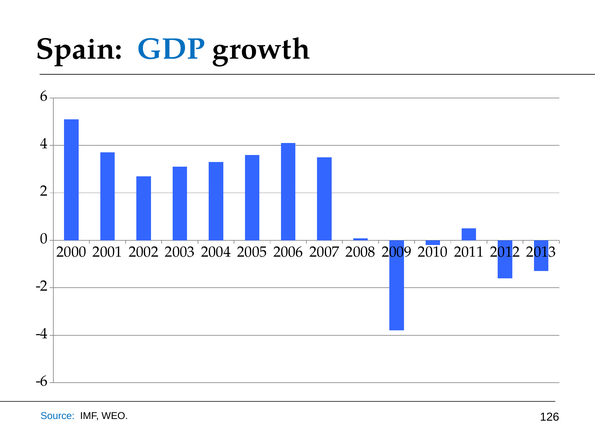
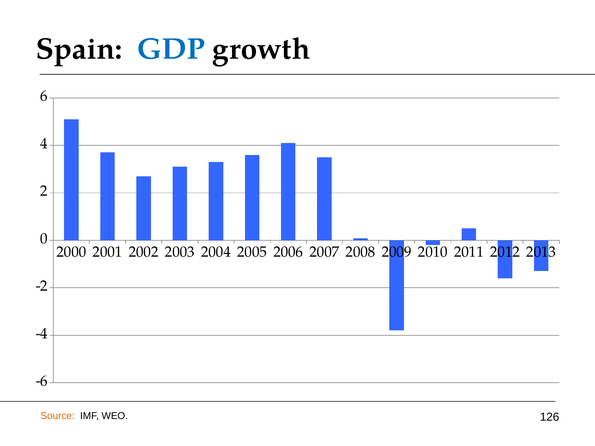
Source colour: blue -> orange (58, 416)
